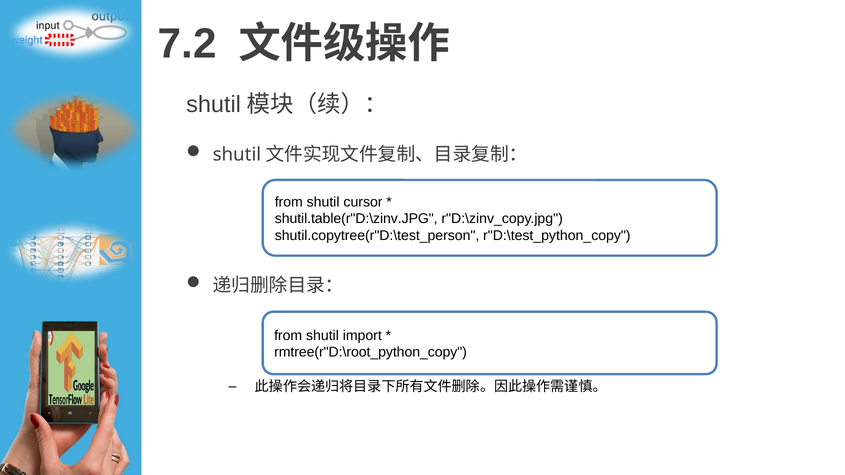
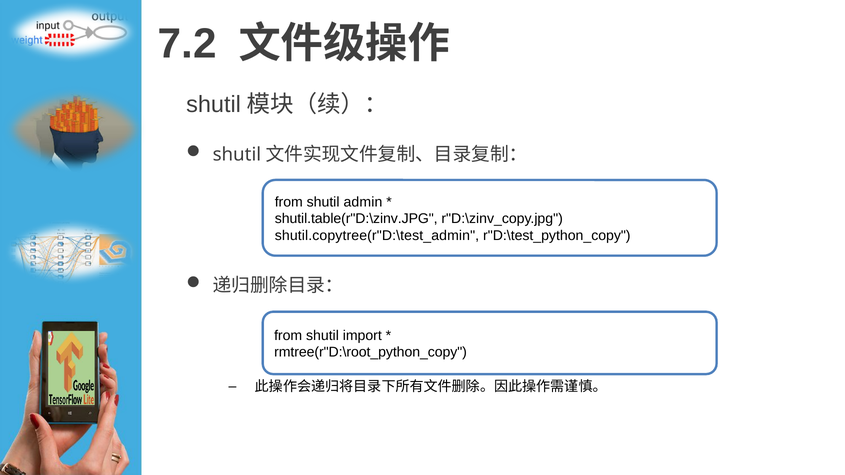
cursor: cursor -> admin (363, 202)
shutil.copytree(r"D:\test_person: shutil.copytree(r"D:\test_person -> shutil.copytree(r"D:\test_admin (377, 236)
